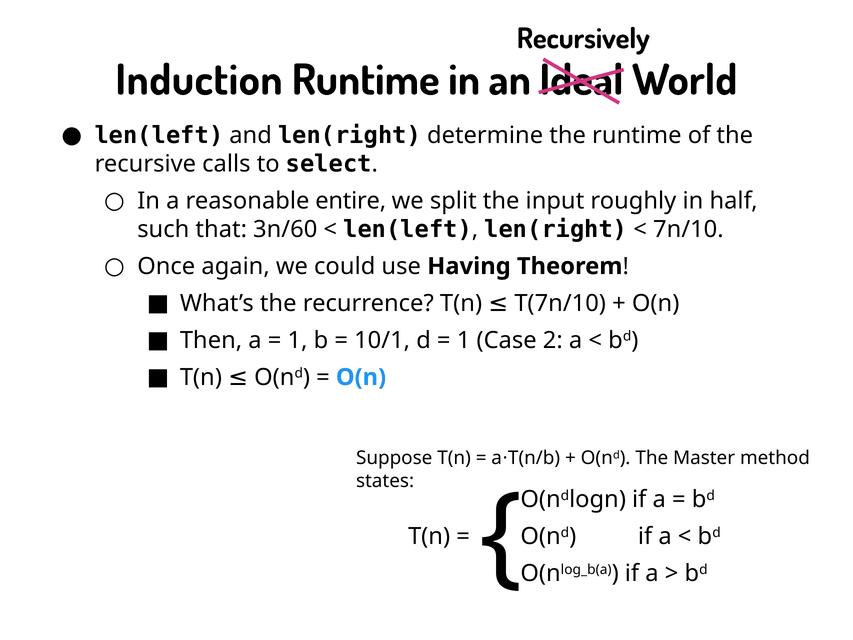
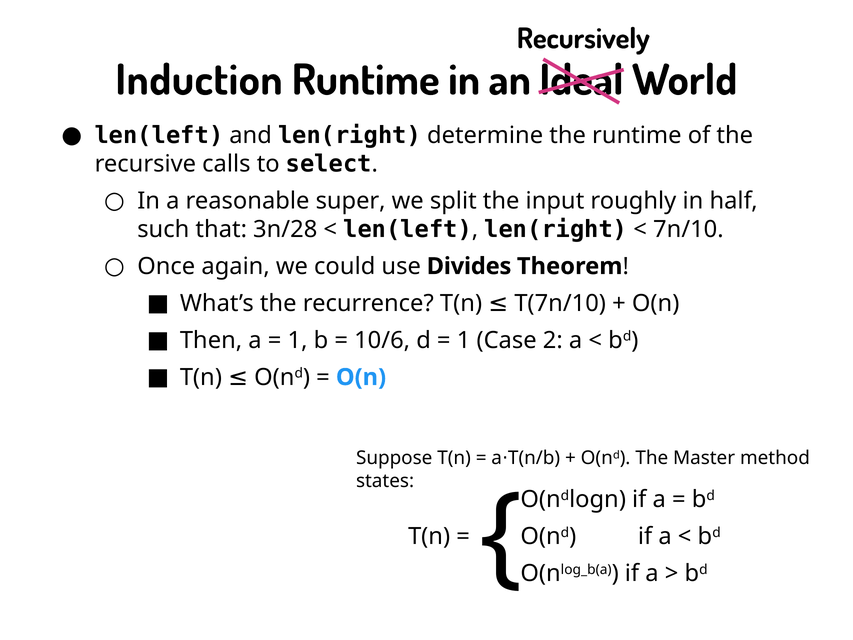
entire: entire -> super (351, 201)
3n/60: 3n/60 -> 3n/28 (285, 229)
Having: Having -> Divides (469, 266)
10/1: 10/1 -> 10/6 (382, 340)
